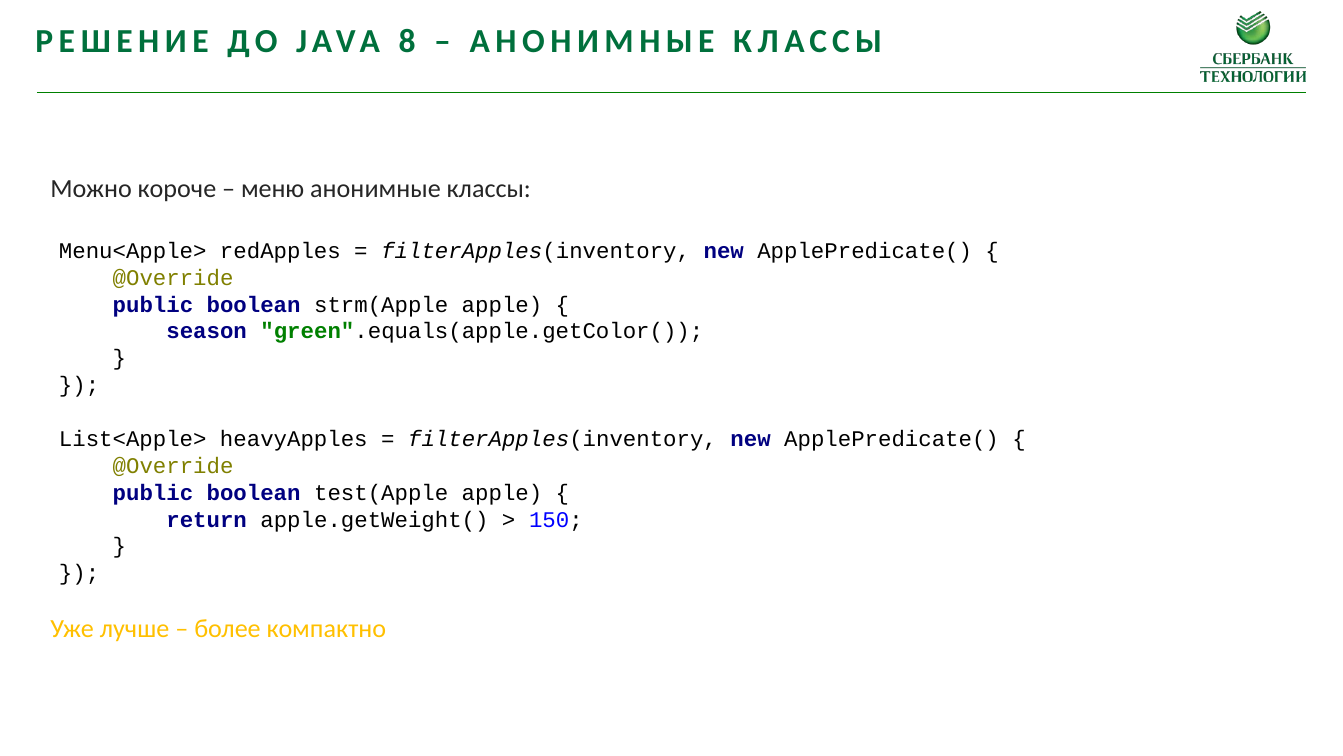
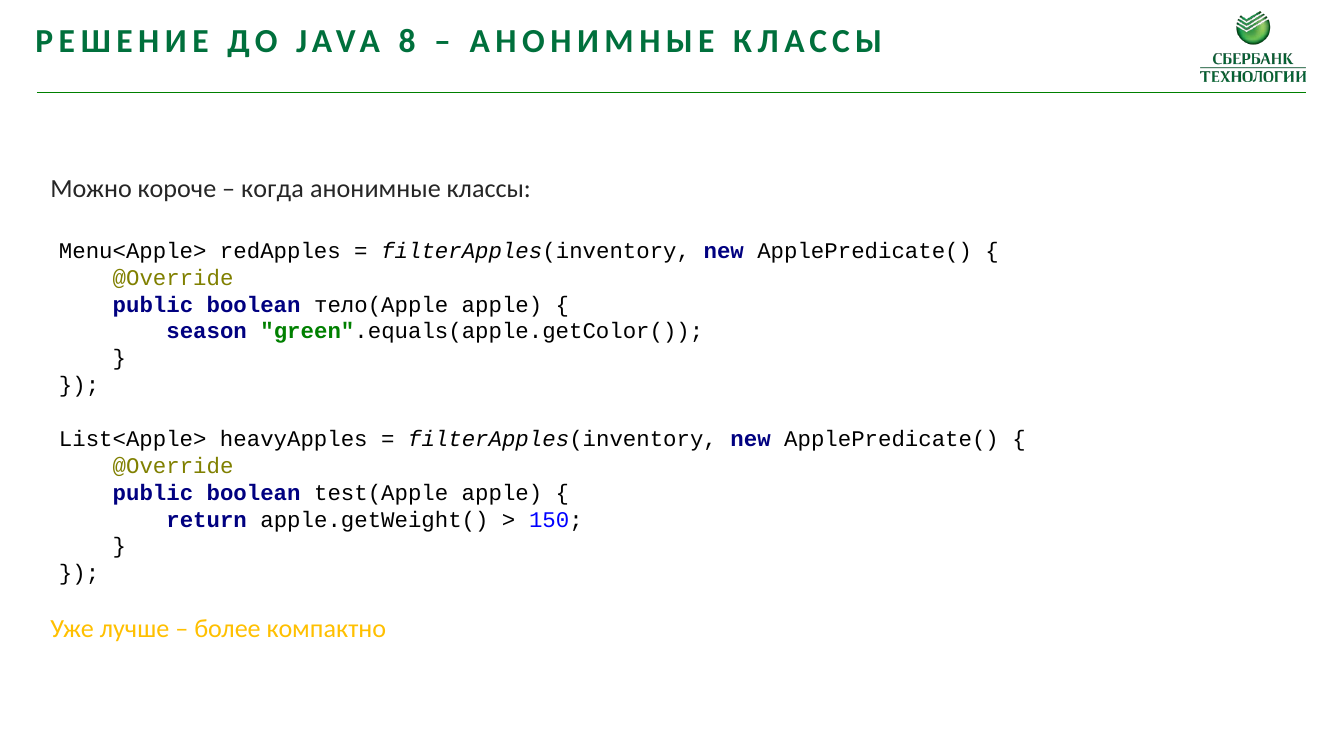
меню: меню -> когда (273, 189)
strm(Apple: strm(Apple -> тело(Apple (381, 304)
